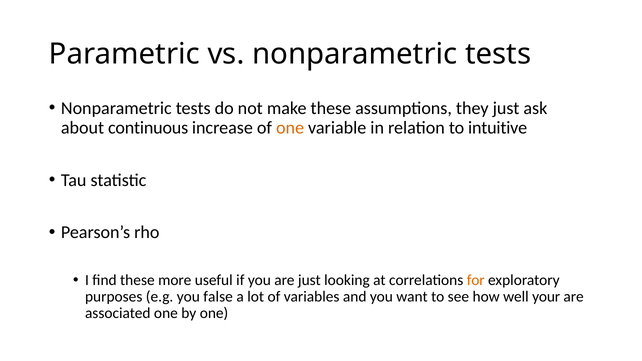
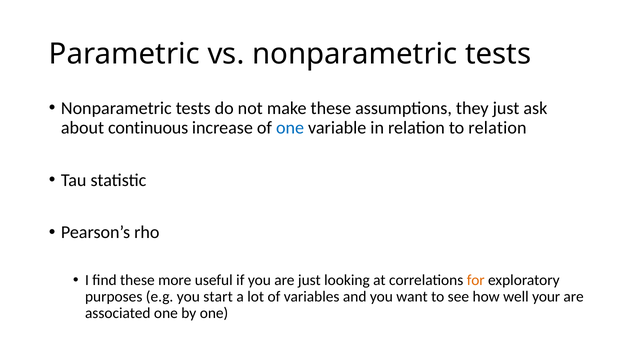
one colour: orange -> blue (290, 128)
to intuitive: intuitive -> relation (497, 128)
false: false -> start (218, 297)
